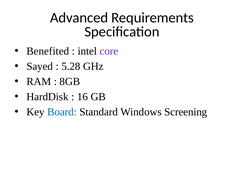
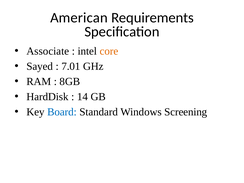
Advanced: Advanced -> American (79, 18)
Benefited: Benefited -> Associate (48, 51)
core colour: purple -> orange (109, 51)
5.28: 5.28 -> 7.01 (71, 66)
16: 16 -> 14 (82, 97)
